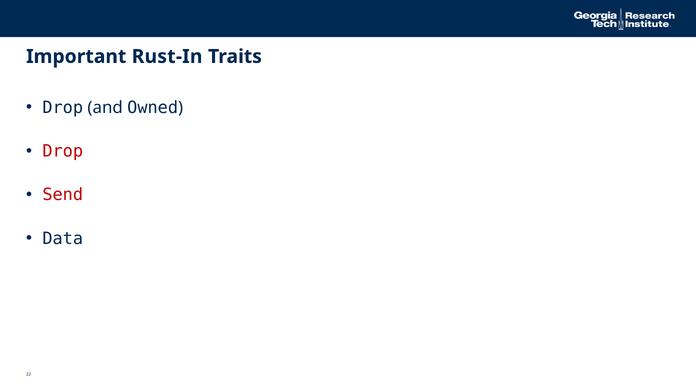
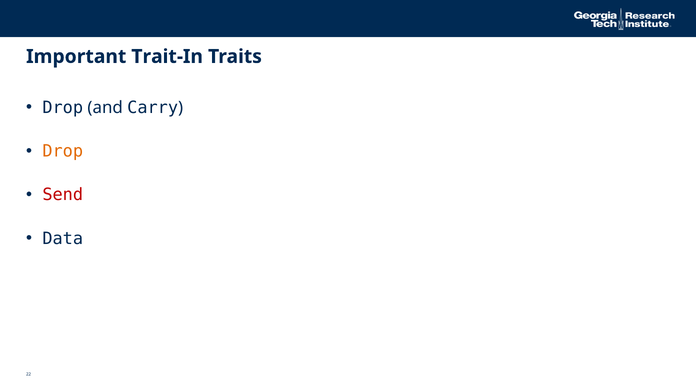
Rust-In: Rust-In -> Trait-In (167, 56)
Owned: Owned -> Carry (153, 107)
Drop colour: red -> orange (63, 151)
